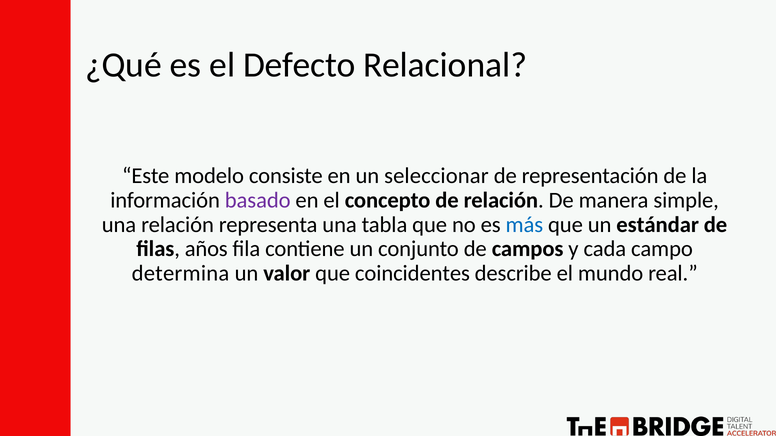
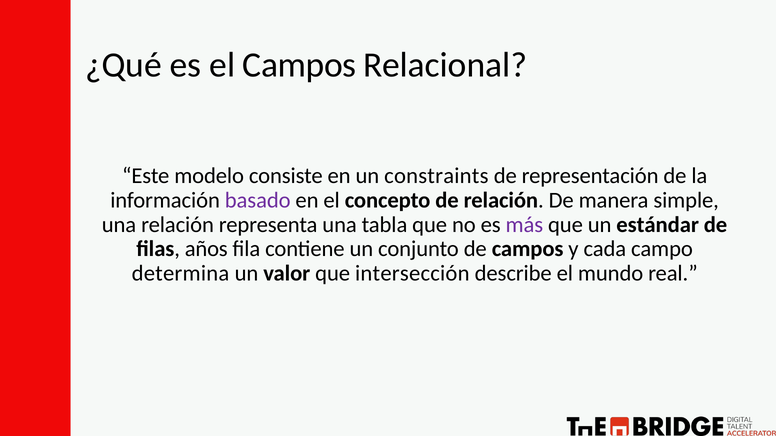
el Defecto: Defecto -> Campos (299, 65)
seleccionar: seleccionar -> constraints (436, 176)
más colour: blue -> purple (524, 225)
coincidentes: coincidentes -> intersección (412, 274)
